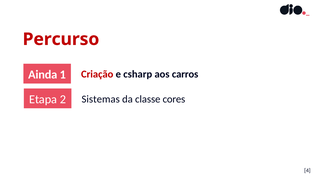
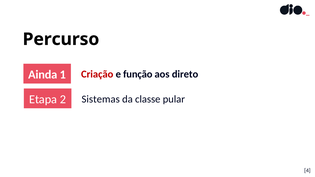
Percurso colour: red -> black (61, 39)
csharp: csharp -> função (138, 74)
carros: carros -> direto (185, 74)
cores: cores -> pular (174, 99)
